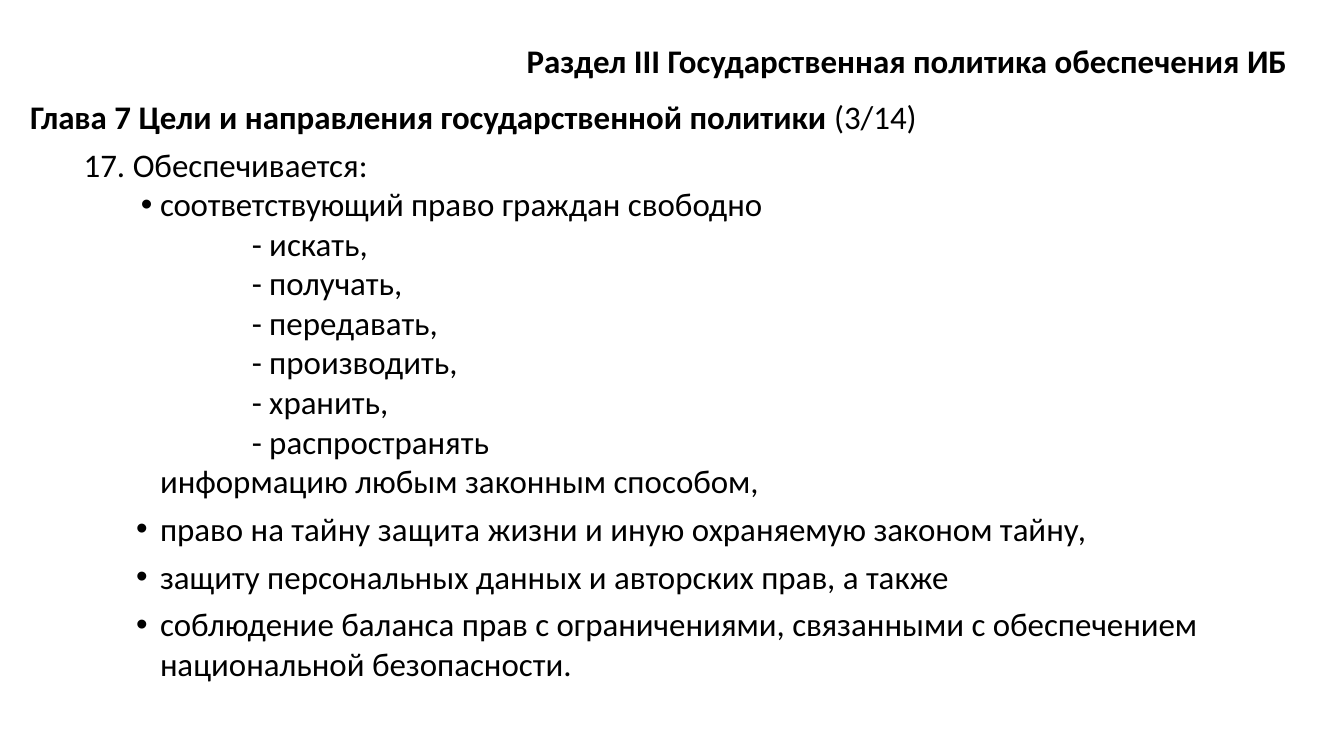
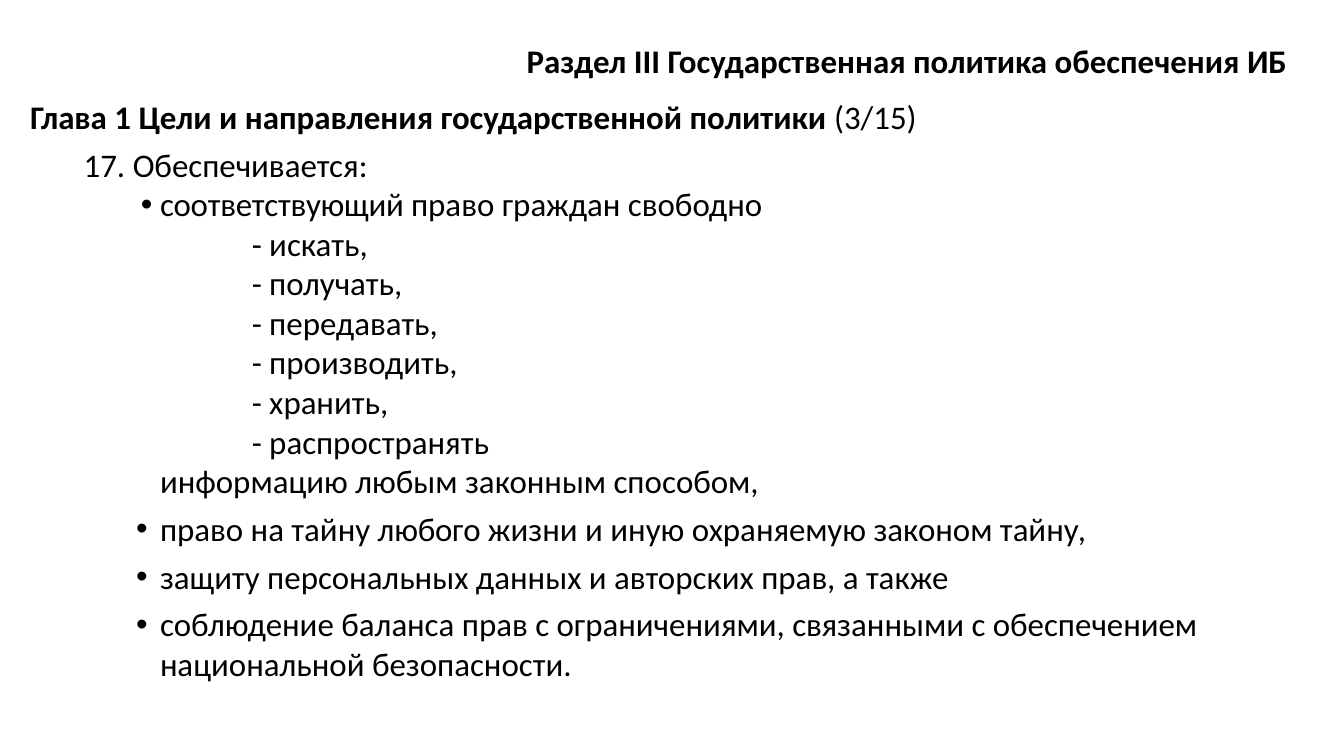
7: 7 -> 1 (123, 119)
3/14: 3/14 -> 3/15 (875, 119)
защита: защита -> любого (429, 530)
